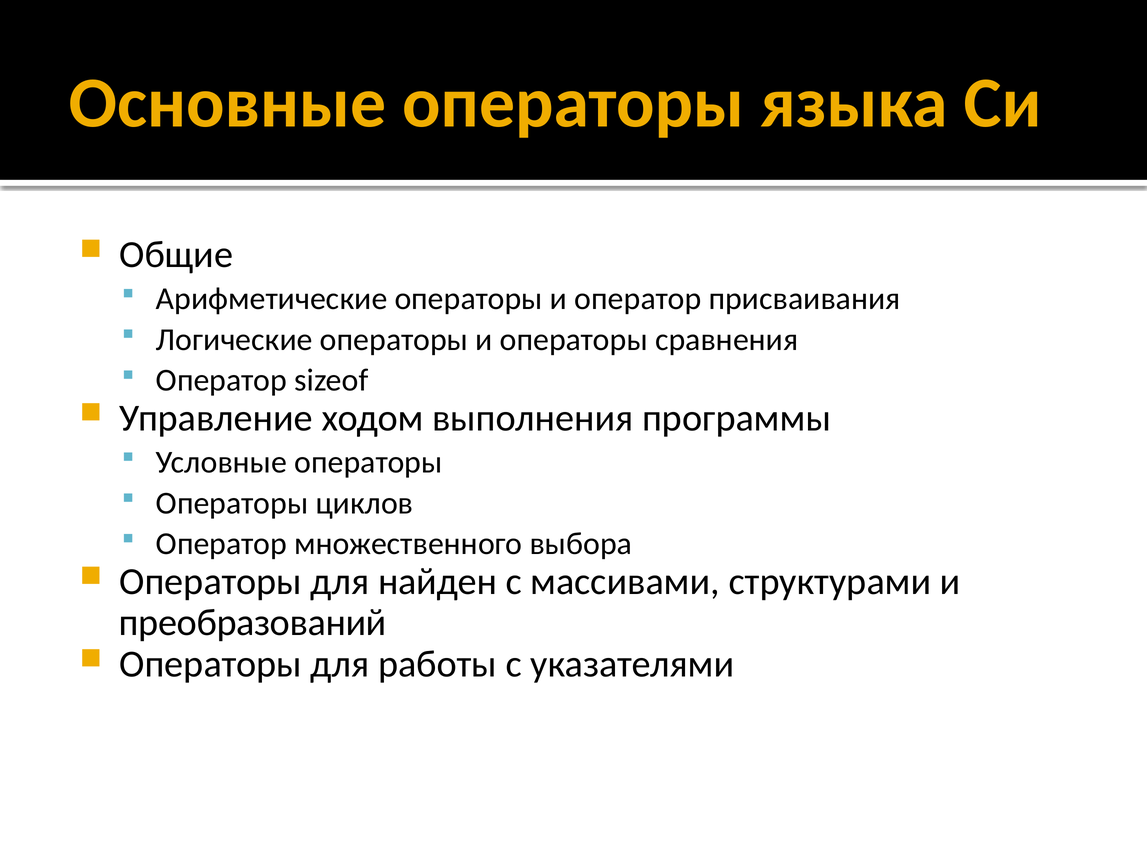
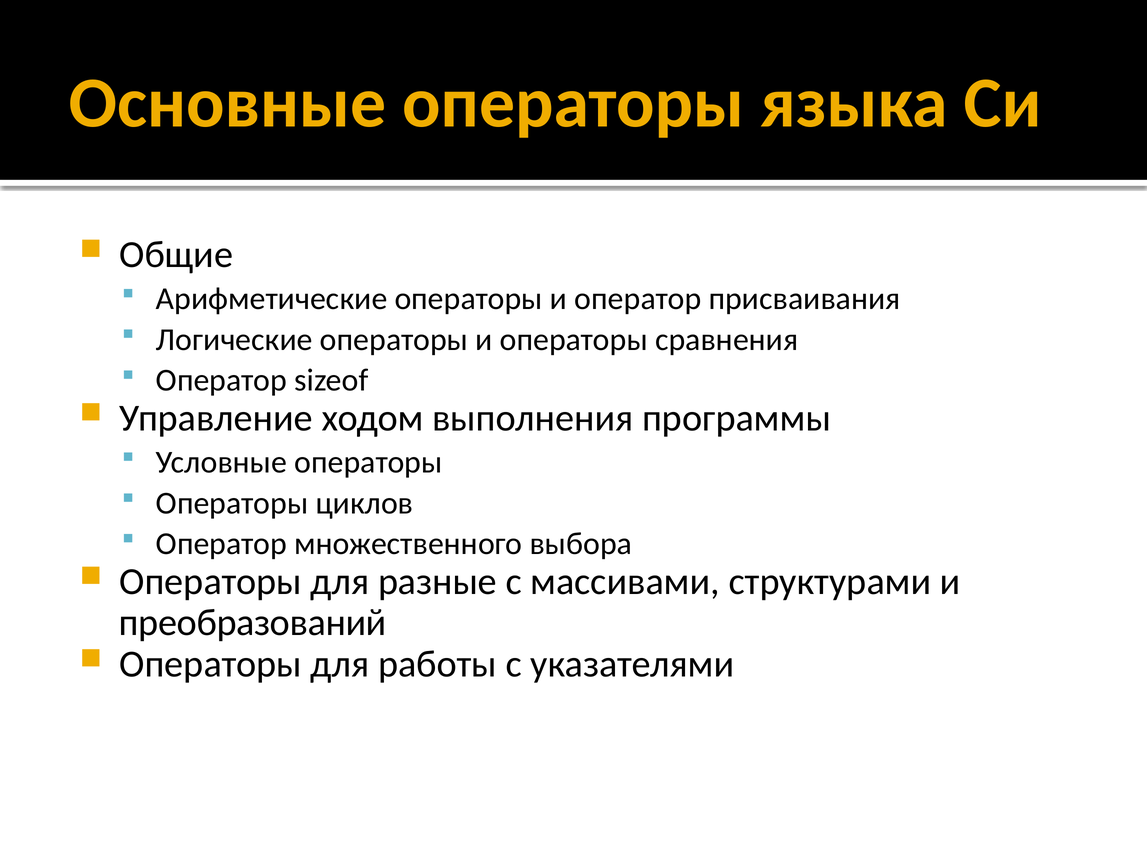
найден: найден -> разные (438, 582)
